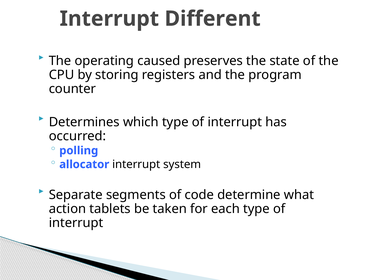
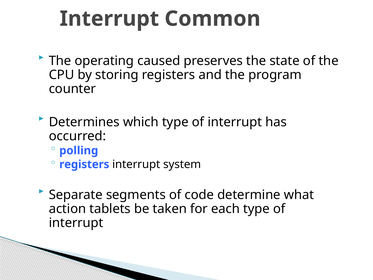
Different: Different -> Common (213, 19)
allocator: allocator -> registers (84, 164)
